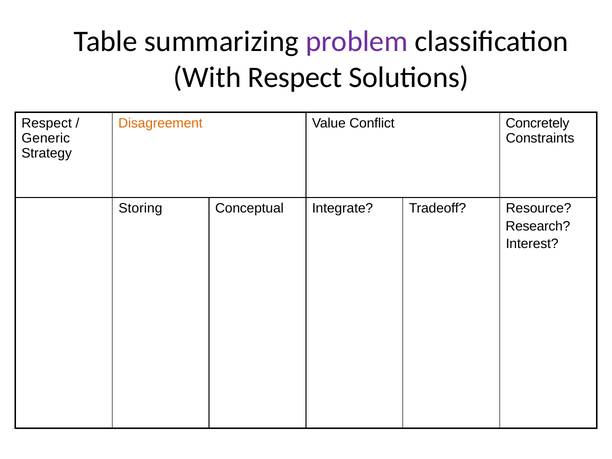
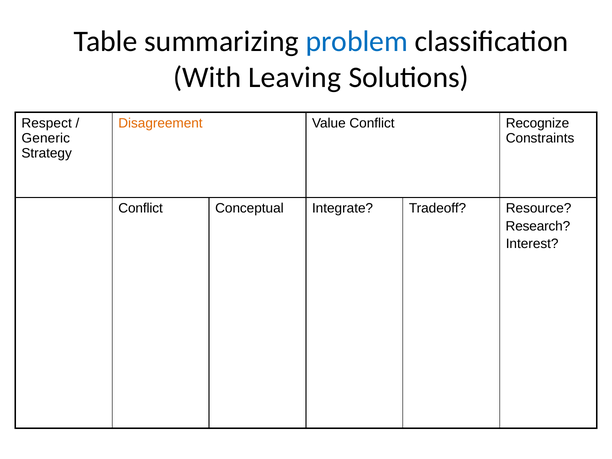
problem colour: purple -> blue (357, 42)
With Respect: Respect -> Leaving (295, 77)
Concretely: Concretely -> Recognize (538, 123)
Storing: Storing -> Conflict (141, 208)
